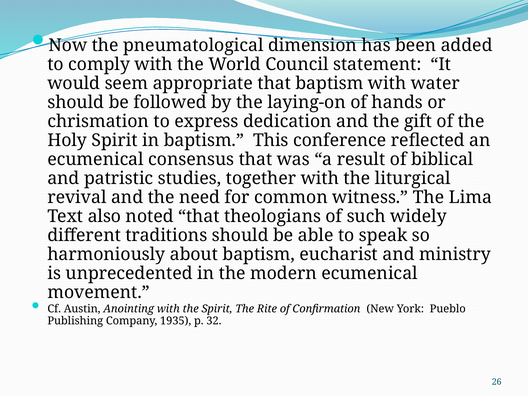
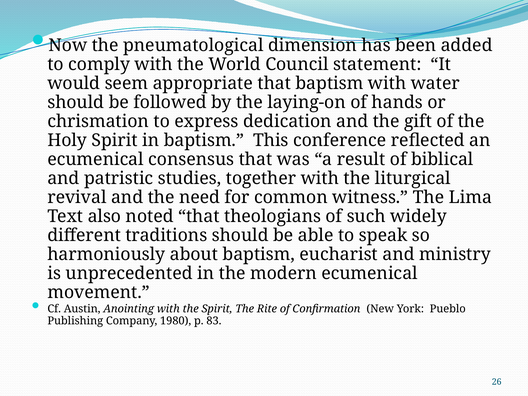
1935: 1935 -> 1980 (176, 321)
32: 32 -> 83 (214, 321)
